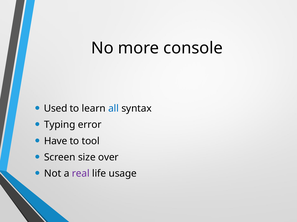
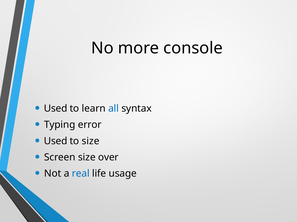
Have: Have -> Used (56, 141)
to tool: tool -> size (91, 141)
real colour: purple -> blue (81, 174)
